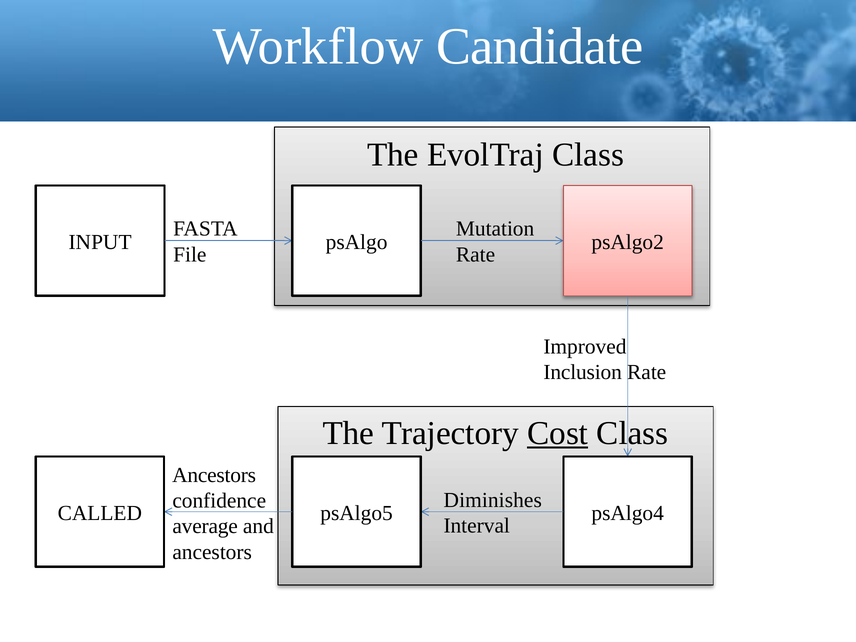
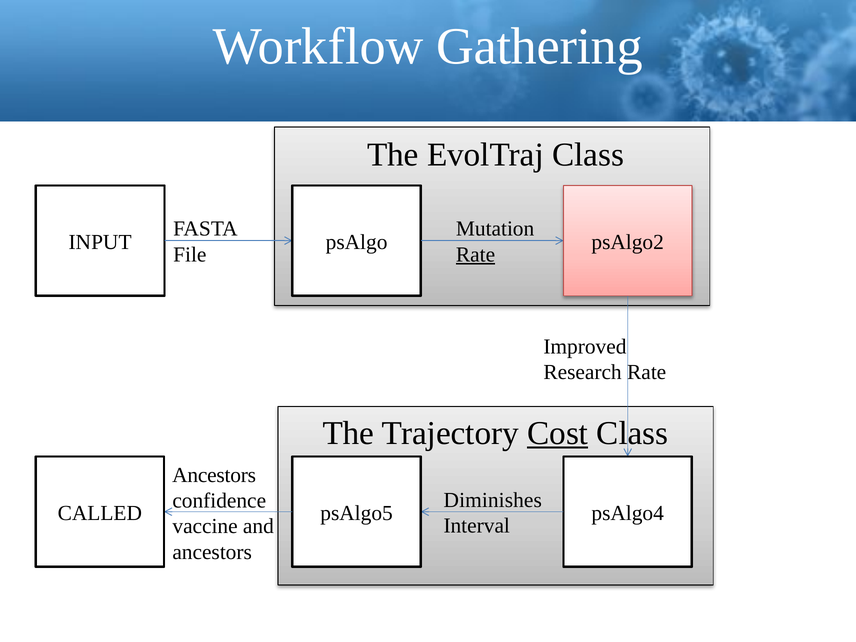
Candidate: Candidate -> Gathering (540, 46)
Rate underline: none -> present (476, 255)
Inclusion: Inclusion -> Research (583, 372)
average: average -> vaccine (205, 526)
